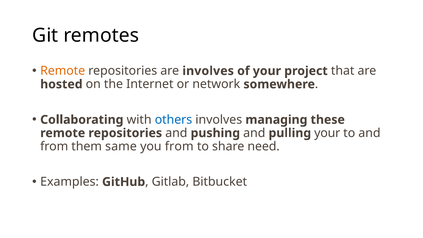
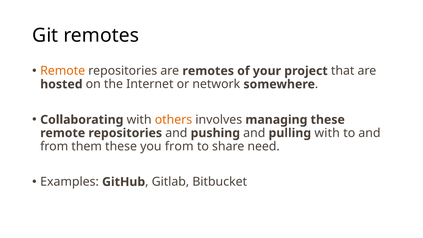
are involves: involves -> remotes (208, 71)
others colour: blue -> orange (173, 120)
pulling your: your -> with (327, 133)
them same: same -> these (121, 146)
